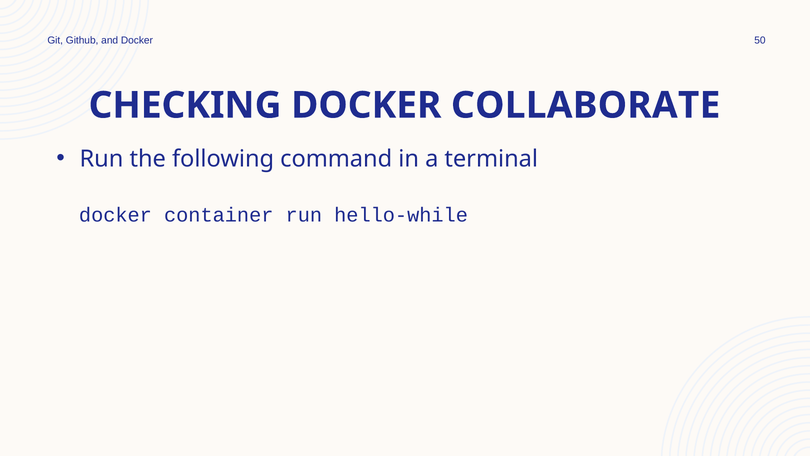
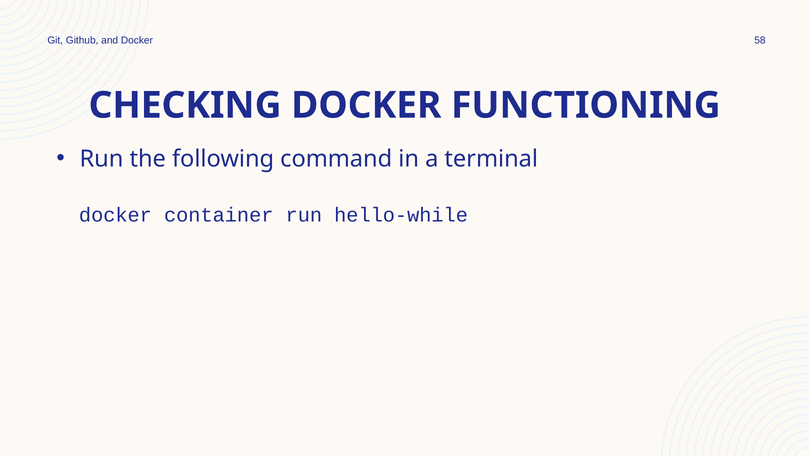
50: 50 -> 58 (760, 40)
COLLABORATE: COLLABORATE -> FUNCTIONING (586, 105)
